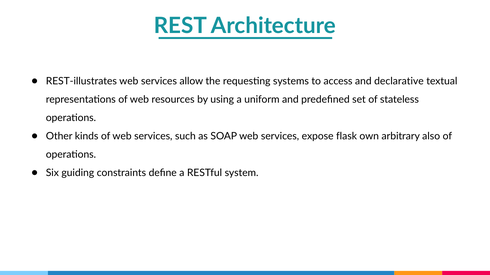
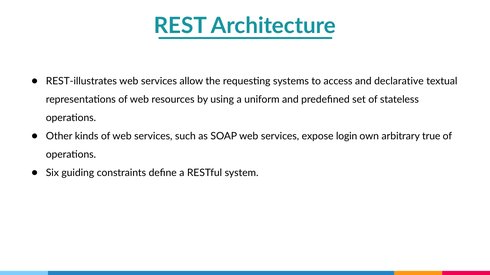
flask: flask -> login (347, 136)
also: also -> true (431, 136)
